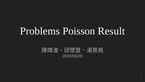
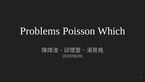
Result: Result -> Which (111, 31)
